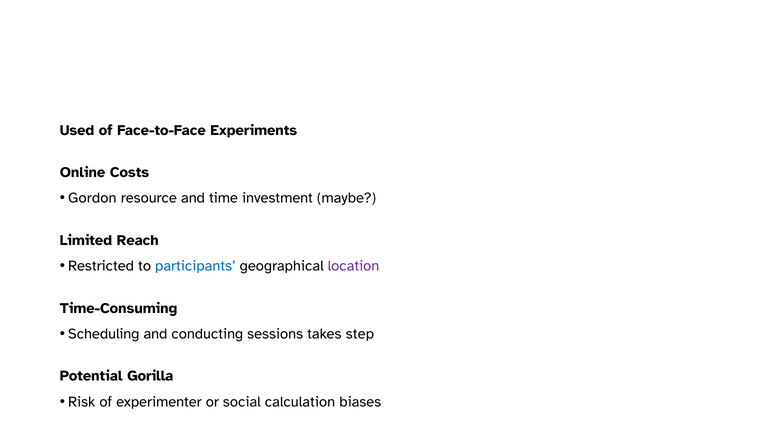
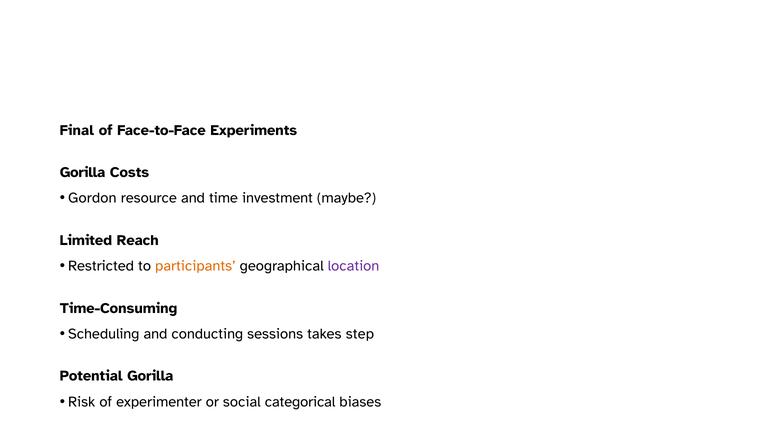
Used: Used -> Final (77, 130)
Online: Online -> Gorilla (83, 172)
participants colour: blue -> orange (195, 266)
calculation: calculation -> categorical (300, 402)
